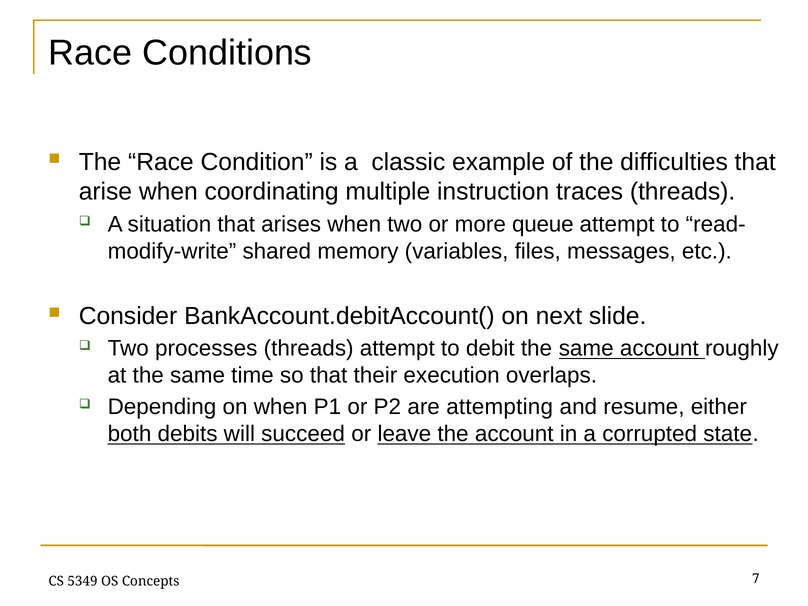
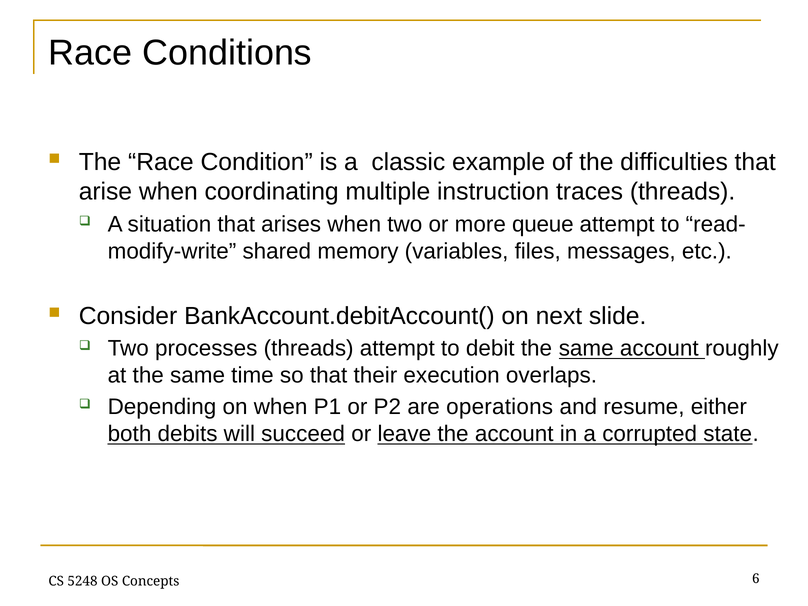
attempting: attempting -> operations (500, 407)
5349: 5349 -> 5248 (82, 581)
7: 7 -> 6 (756, 579)
